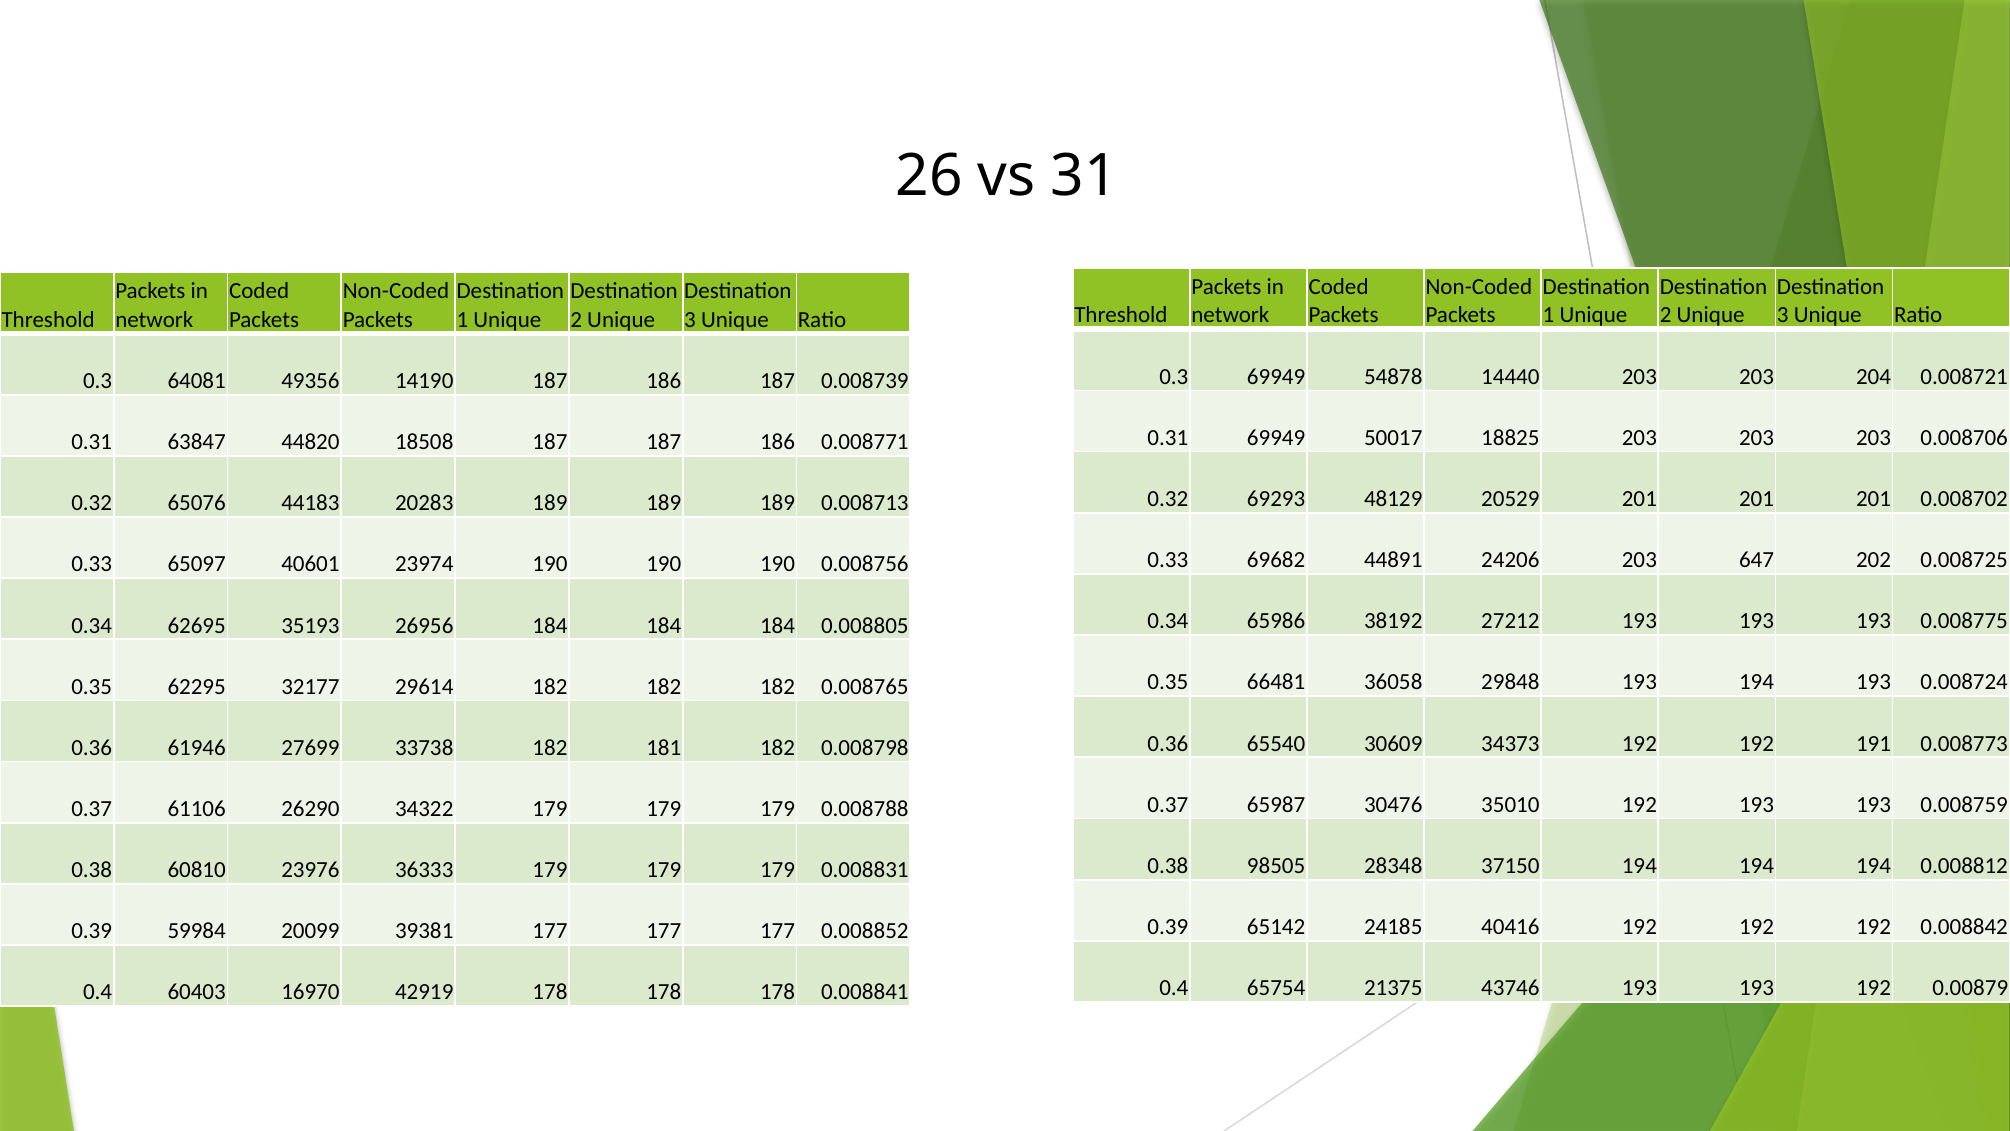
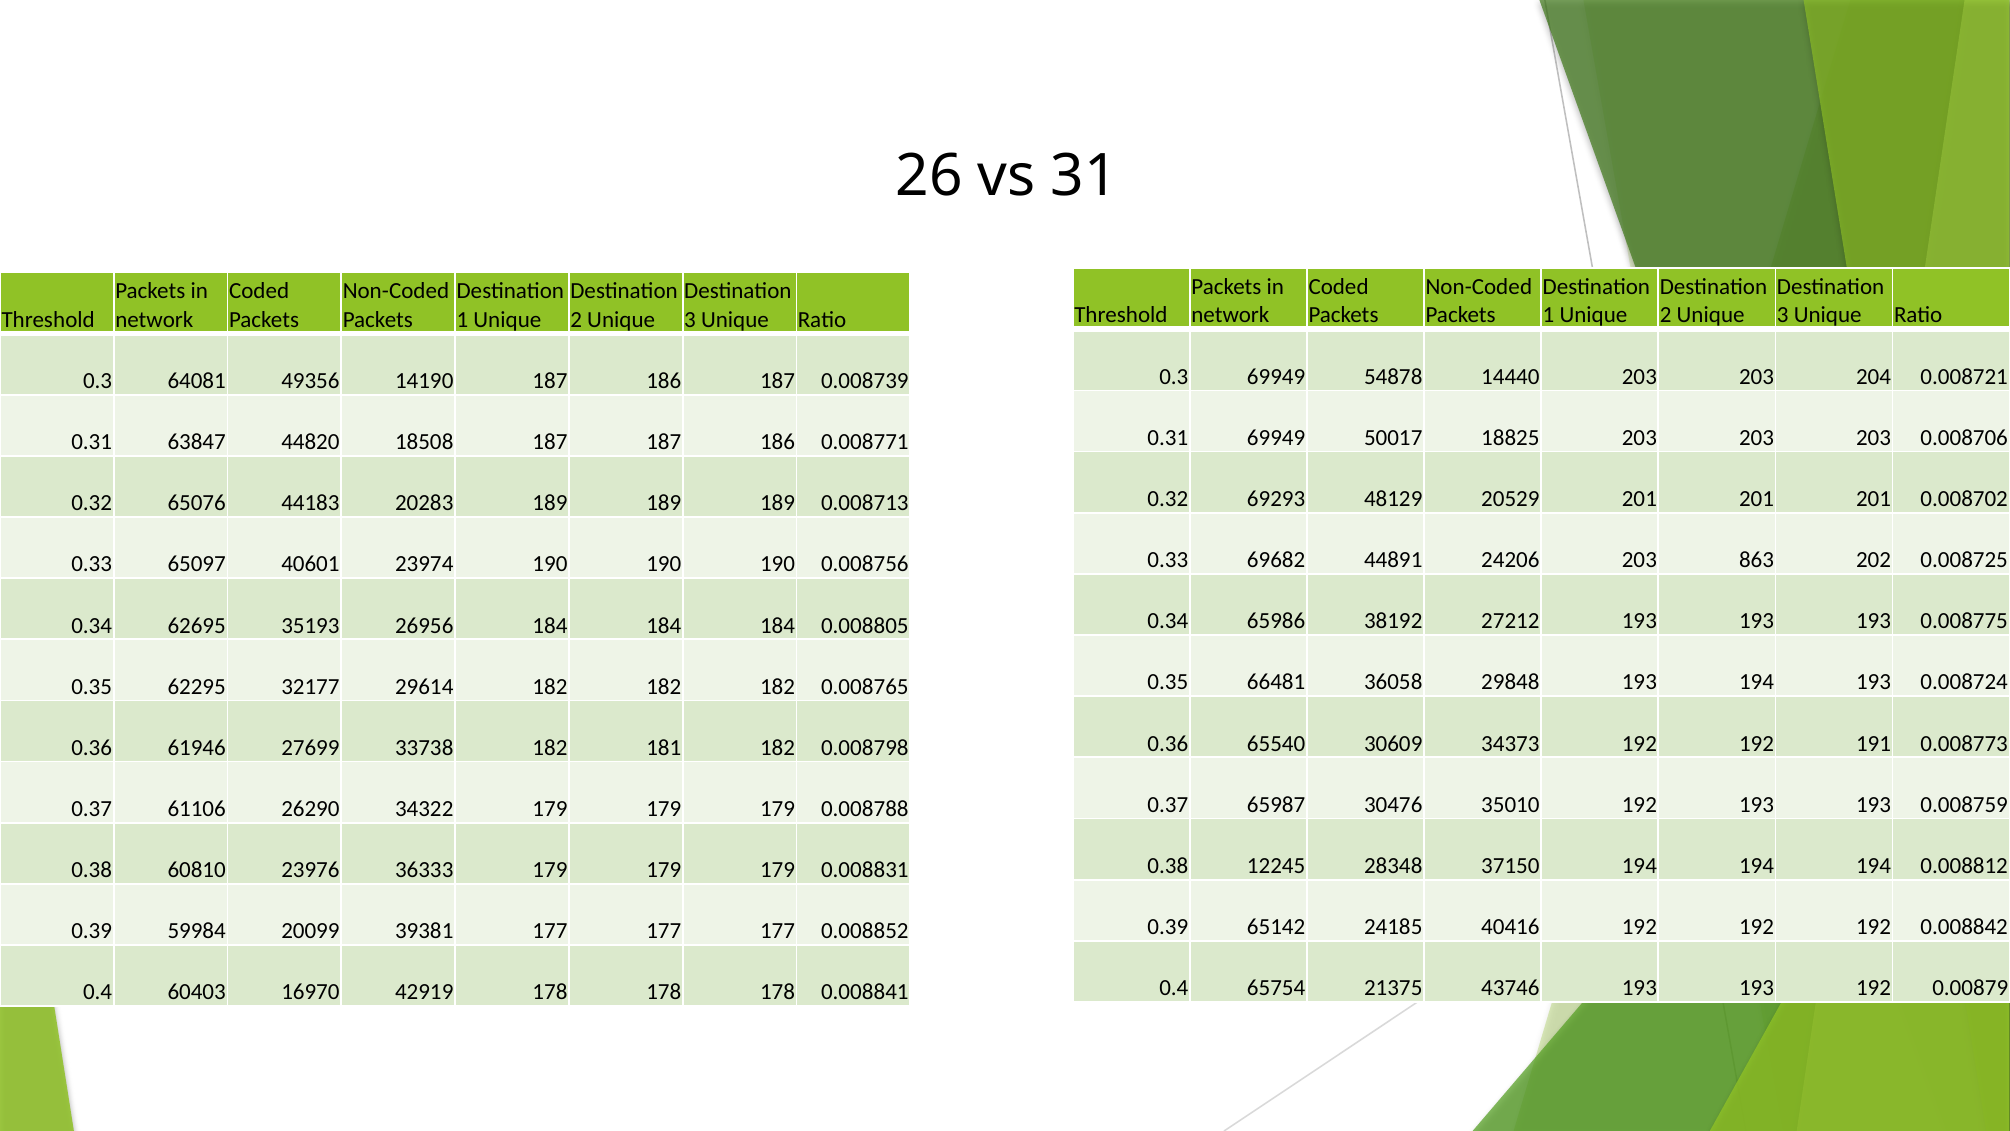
647: 647 -> 863 (1757, 560)
98505: 98505 -> 12245 (1276, 865)
